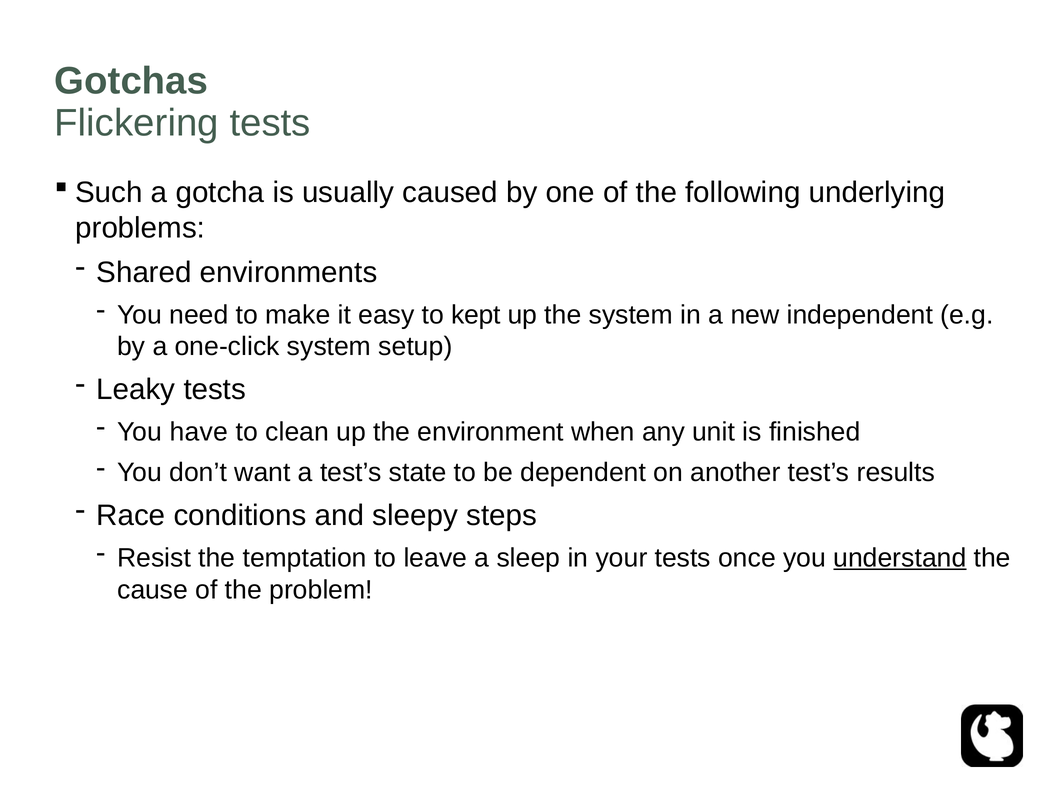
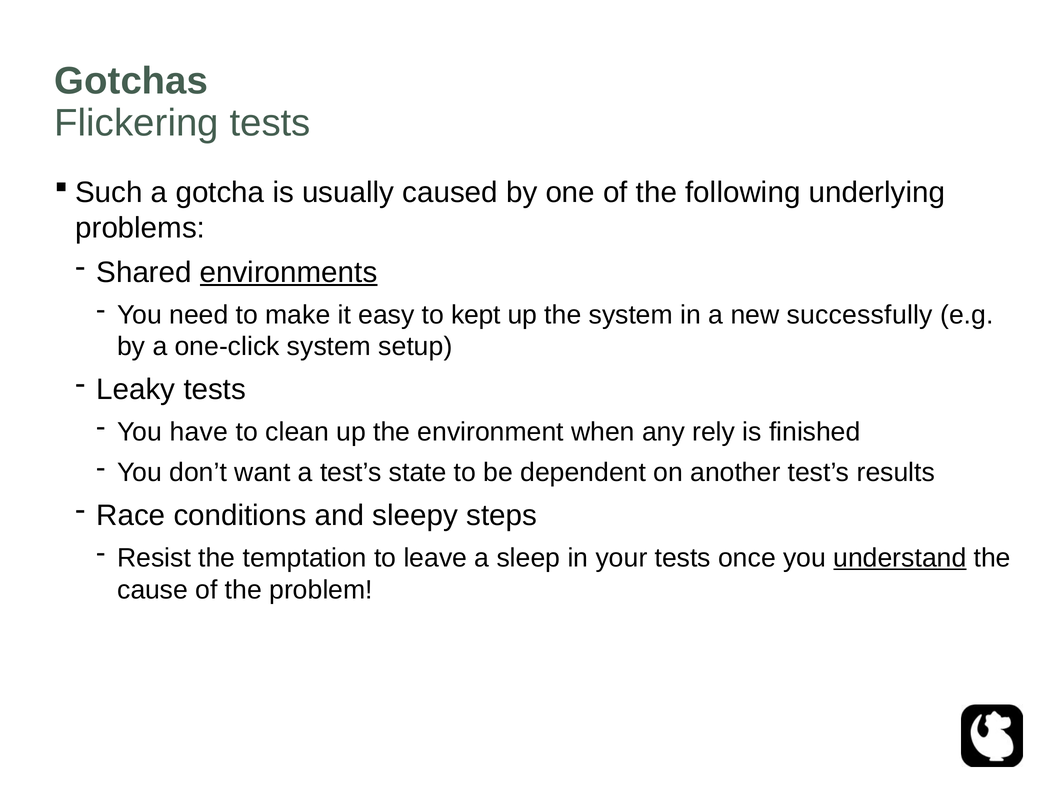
environments underline: none -> present (289, 272)
independent: independent -> successfully (860, 315)
unit: unit -> rely (714, 432)
